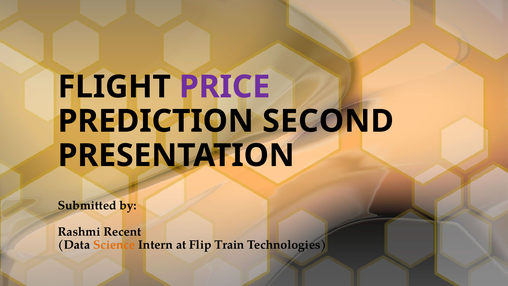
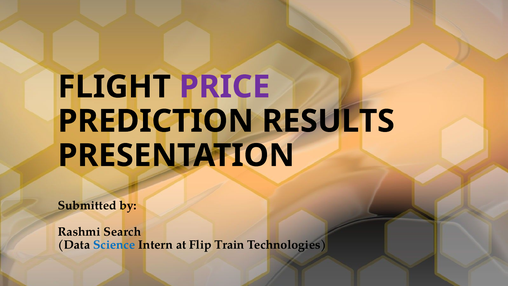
SECOND: SECOND -> RESULTS (328, 121)
Recent: Recent -> Search (122, 232)
Science colour: orange -> blue (114, 245)
